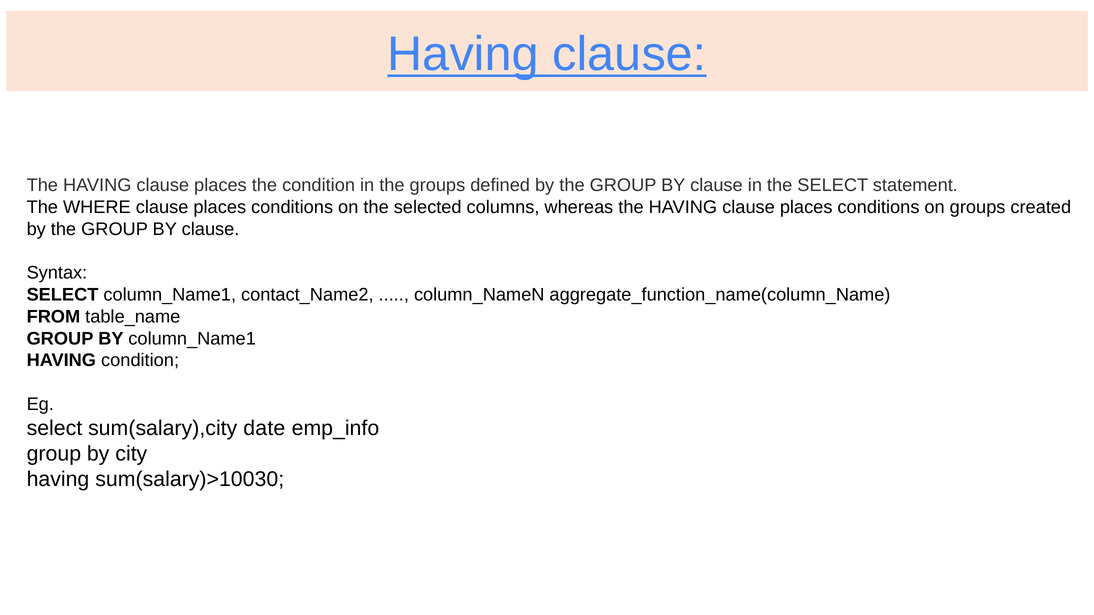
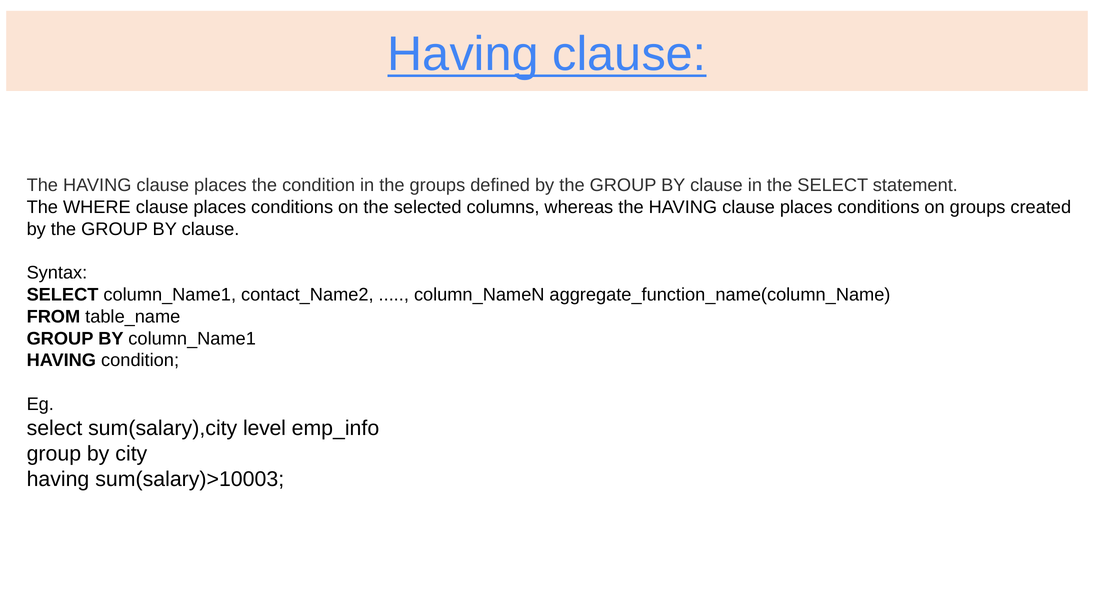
date: date -> level (265, 428)
sum(salary)>10030: sum(salary)>10030 -> sum(salary)>10003 (190, 479)
